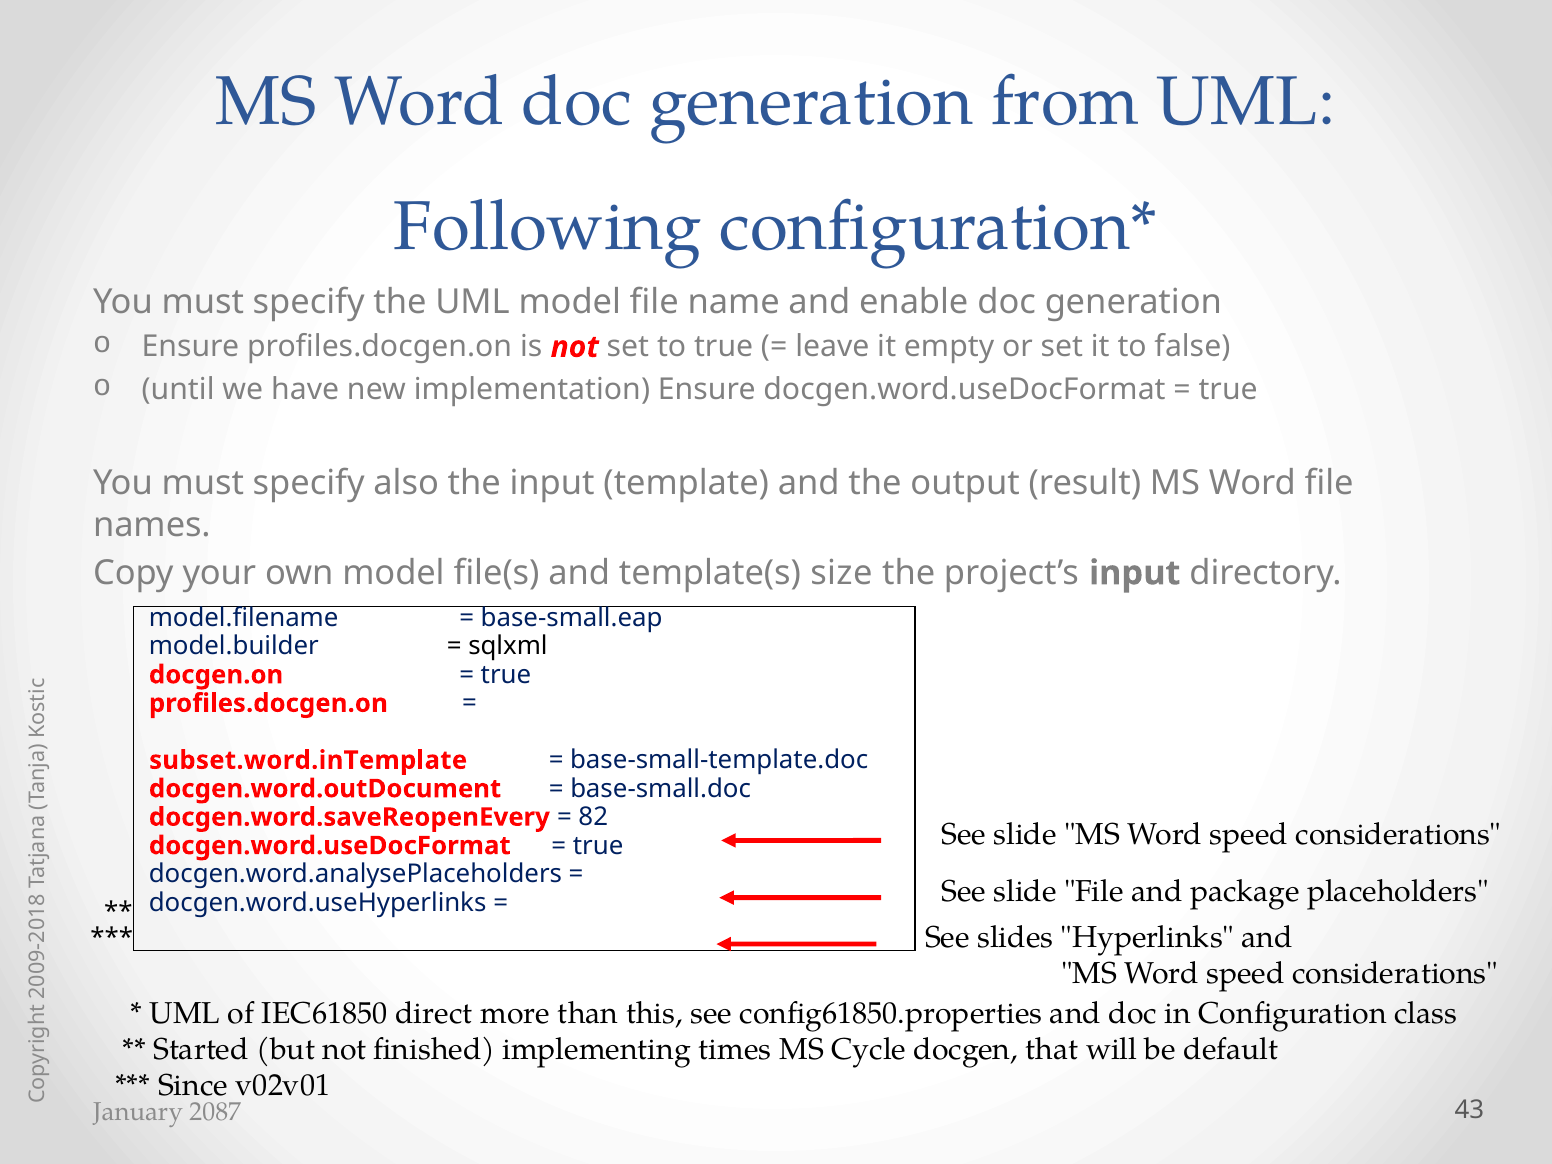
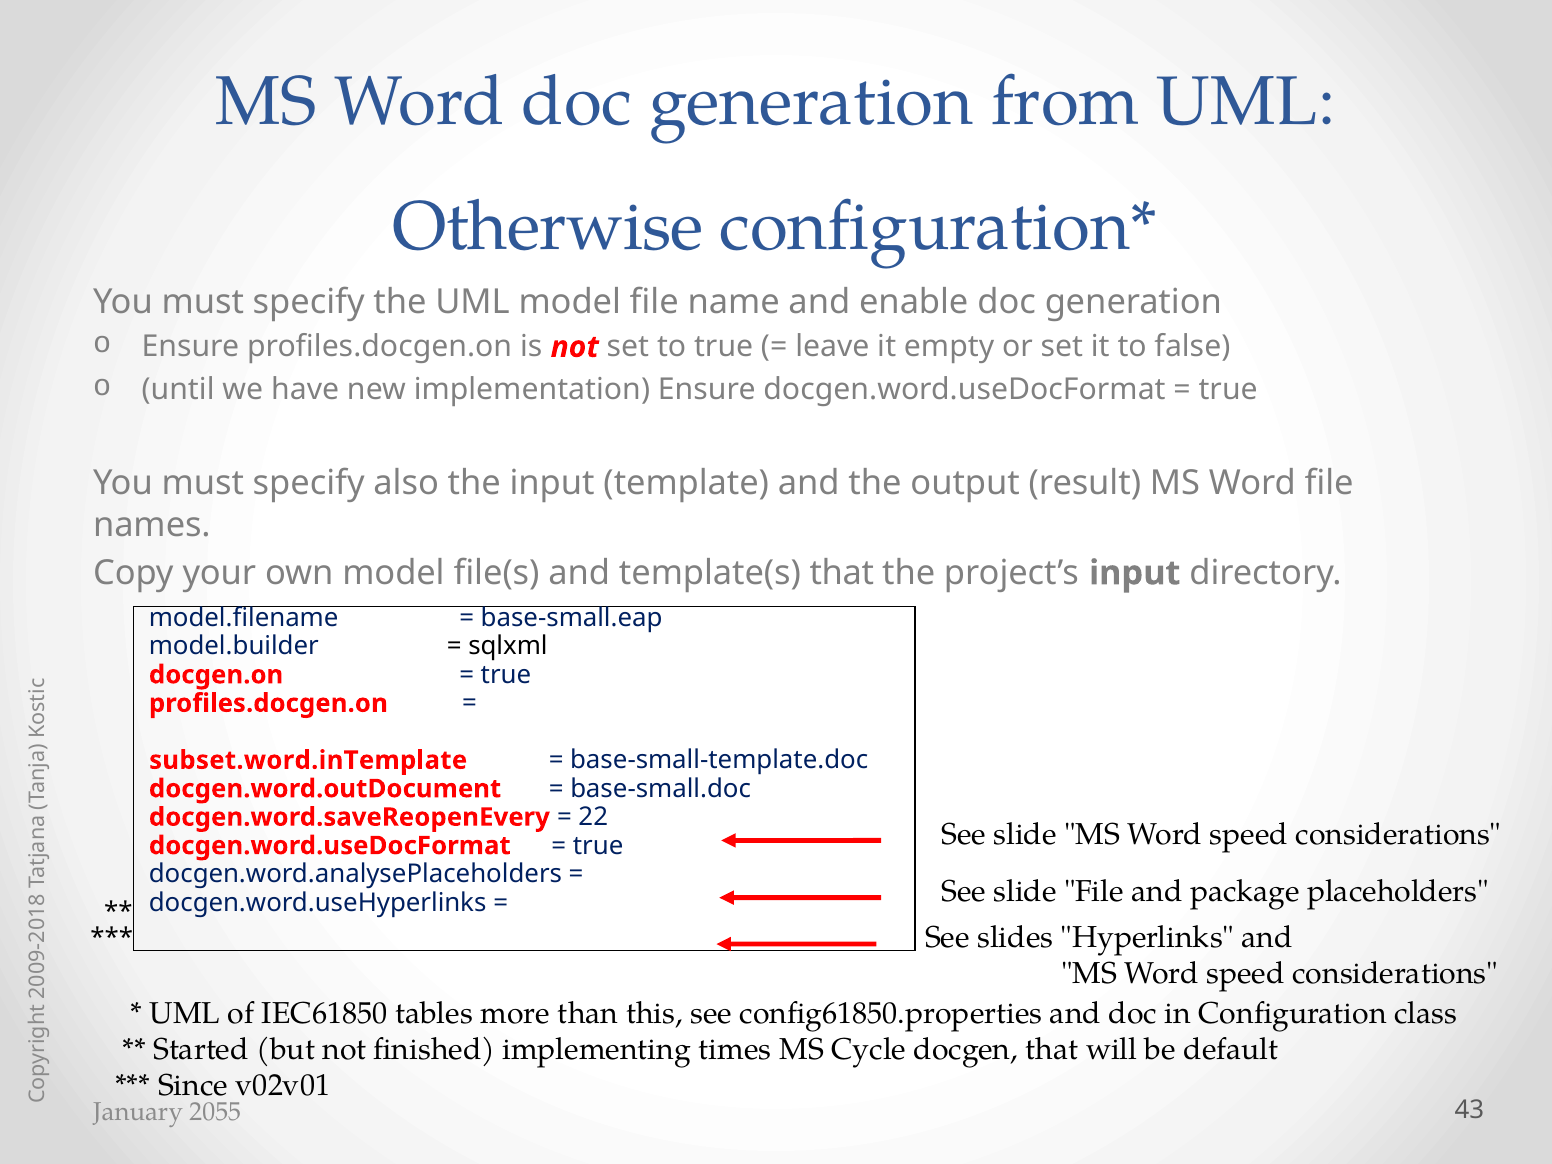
Following: Following -> Otherwise (548, 227)
template(s size: size -> that (842, 573)
82: 82 -> 22 (593, 817)
direct: direct -> tables (434, 1013)
2087: 2087 -> 2055 (215, 1112)
